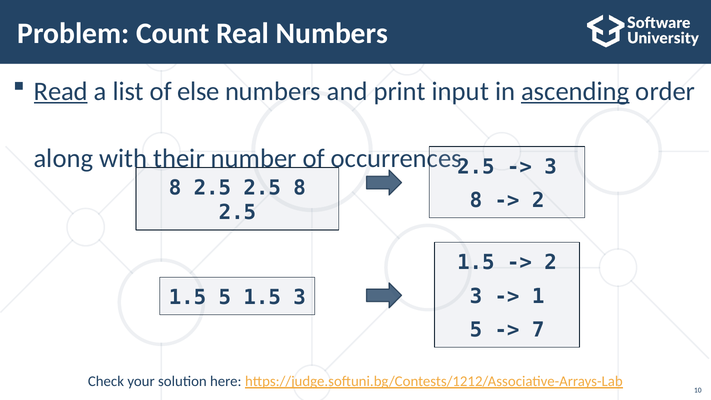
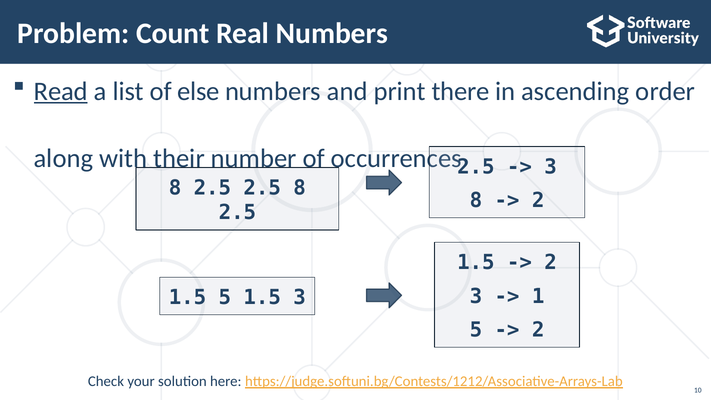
input: input -> there (460, 91)
ascending underline: present -> none (575, 91)
7: 7 -> 2 (538, 330)
